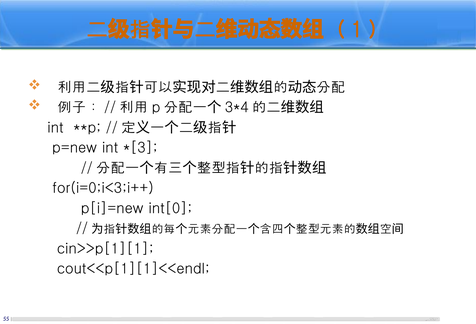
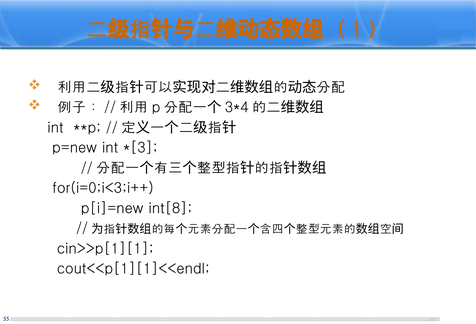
int[0: int[0 -> int[8 (170, 208)
